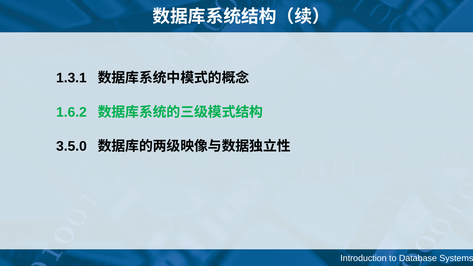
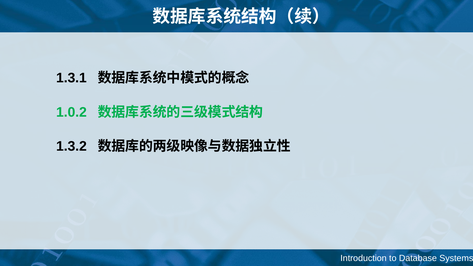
1.6.2: 1.6.2 -> 1.0.2 (71, 112)
3.5.0: 3.5.0 -> 1.3.2 (71, 146)
